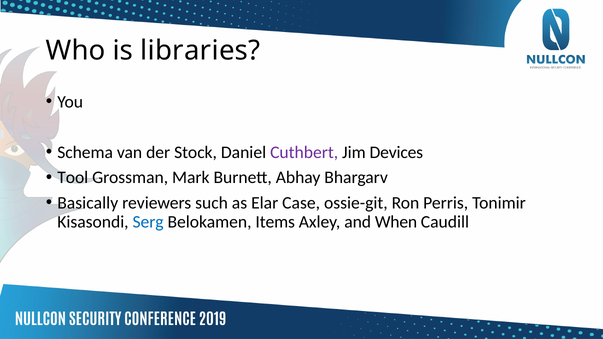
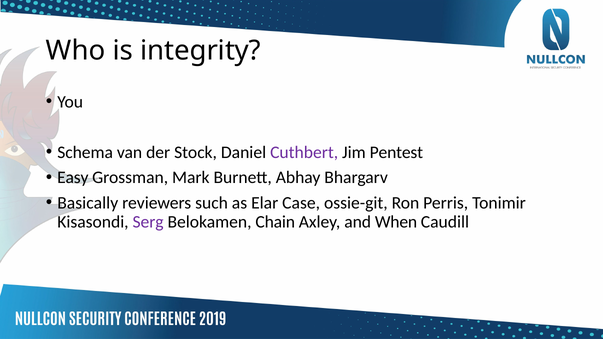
libraries: libraries -> integrity (201, 51)
Devices: Devices -> Pentest (396, 152)
Tool: Tool -> Easy (73, 178)
Serg colour: blue -> purple (148, 222)
Items: Items -> Chain (275, 222)
